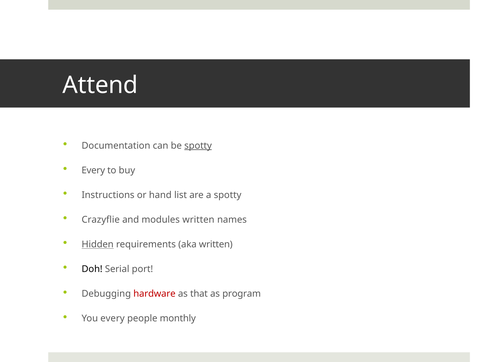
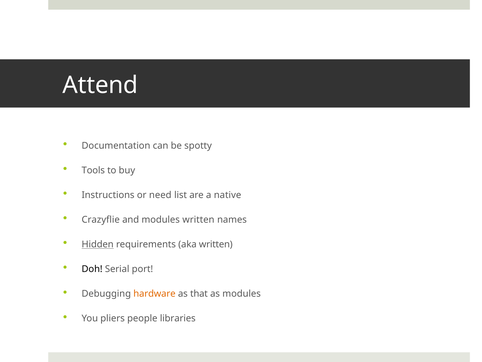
spotty underline: present -> none (198, 146)
Every: Every -> Tools (93, 170)
hand: hand -> need (160, 195)
a spotty: spotty -> native (228, 195)
hardware colour: red -> orange (154, 293)
as program: program -> modules (242, 293)
You every: every -> pliers (113, 318)
monthly: monthly -> libraries (178, 318)
